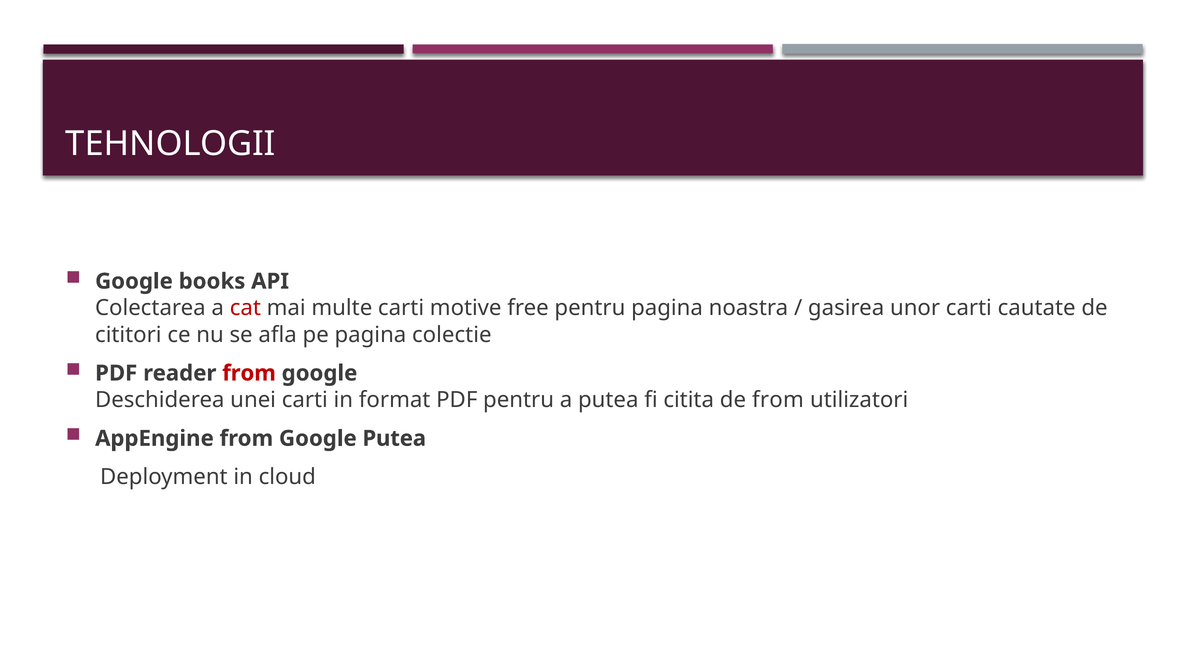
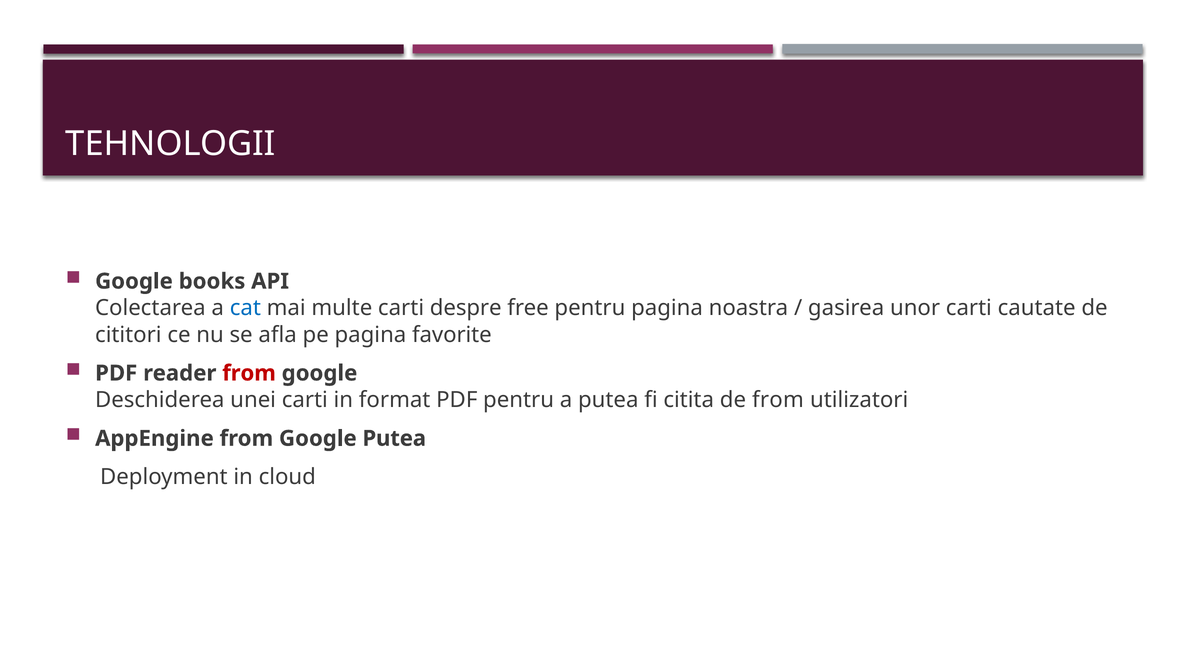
cat colour: red -> blue (245, 308)
motive: motive -> despre (466, 308)
colectie: colectie -> favorite (452, 335)
